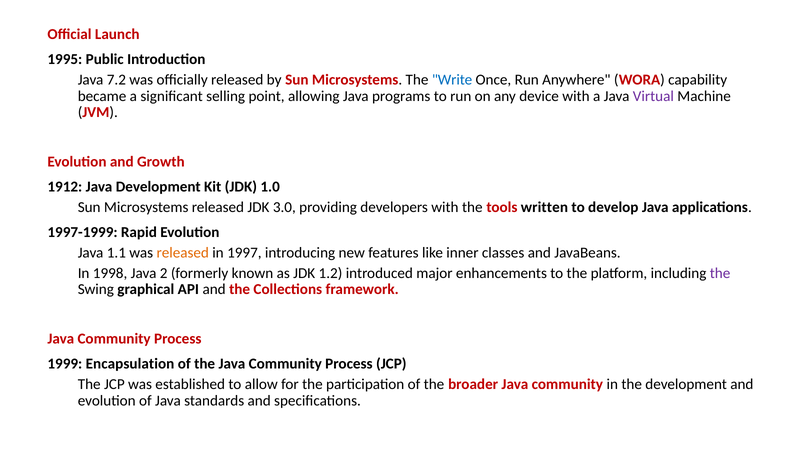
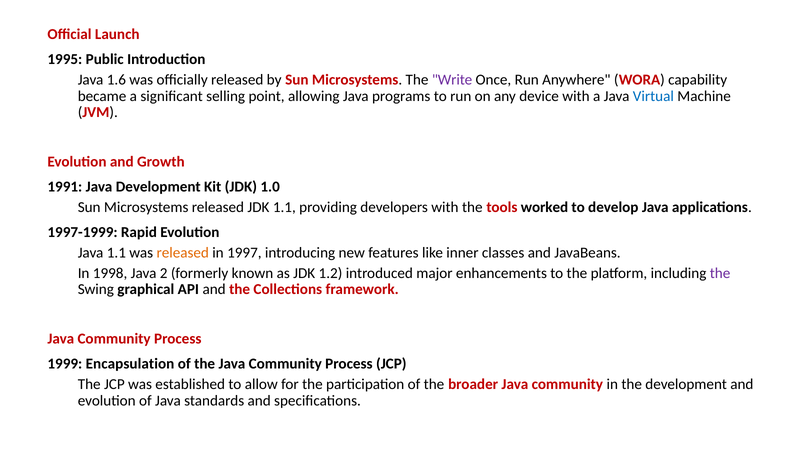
7.2: 7.2 -> 1.6 (116, 80)
Write colour: blue -> purple (452, 80)
Virtual colour: purple -> blue (653, 96)
1912: 1912 -> 1991 (65, 187)
JDK 3.0: 3.0 -> 1.1 (284, 207)
written: written -> worked (545, 207)
